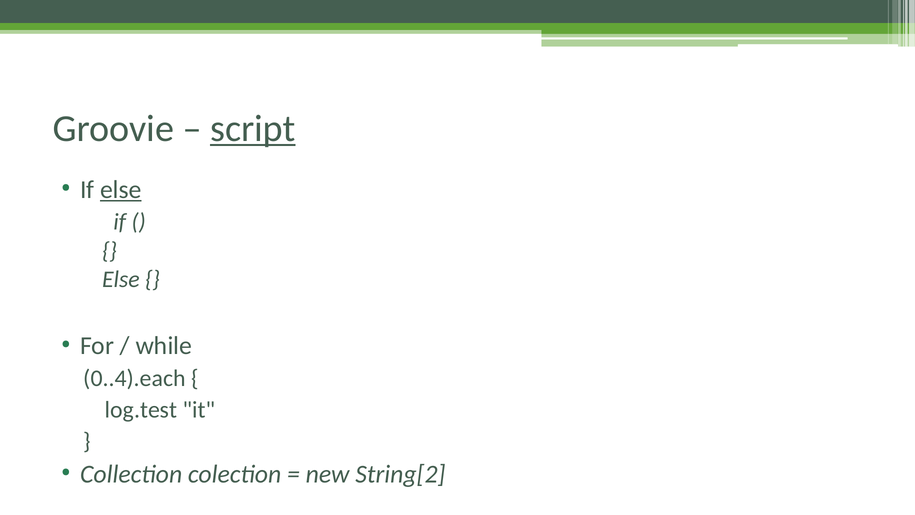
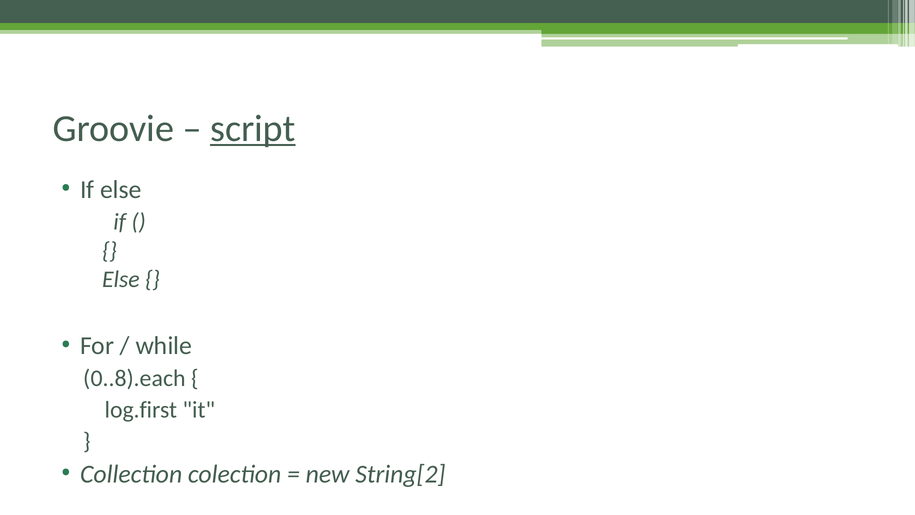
else underline: present -> none (121, 189)
0..4).each: 0..4).each -> 0..8).each (135, 378)
log.test: log.test -> log.first (141, 410)
